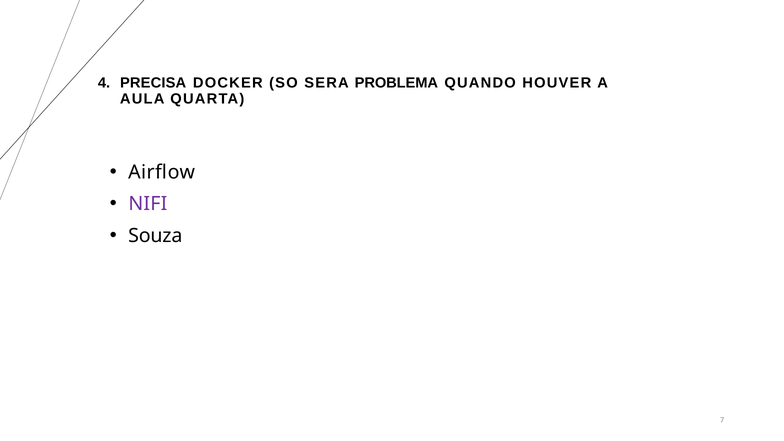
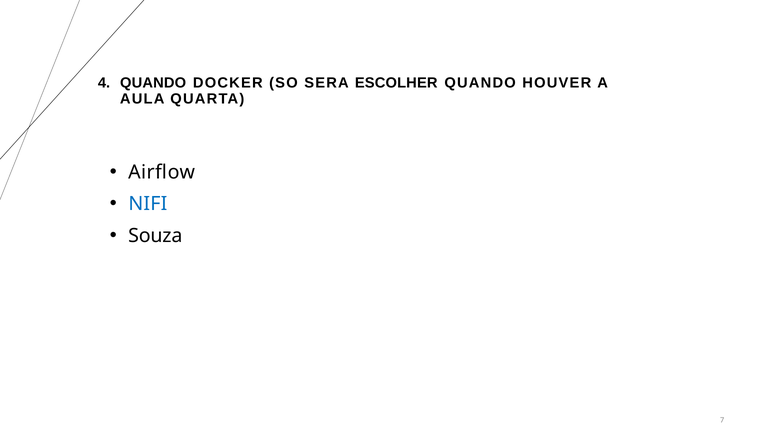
PRECISA: PRECISA -> QUANDO (153, 83)
PROBLEMA: PROBLEMA -> ESCOLHER (396, 83)
NIFI colour: purple -> blue (148, 204)
